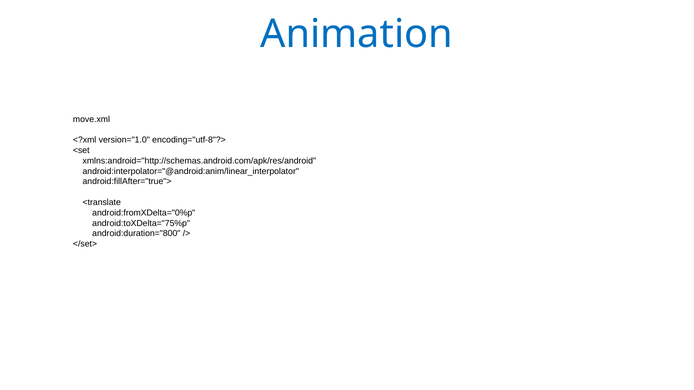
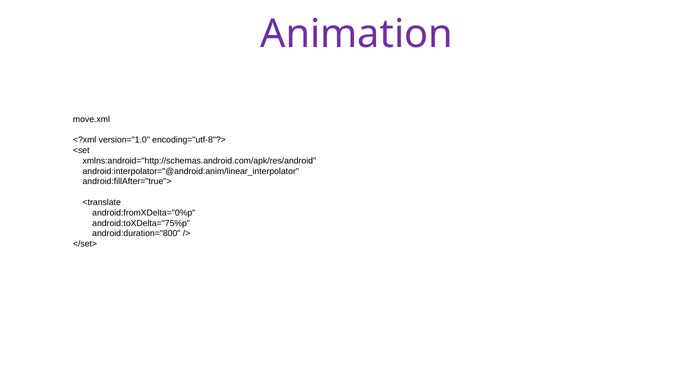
Animation colour: blue -> purple (357, 34)
